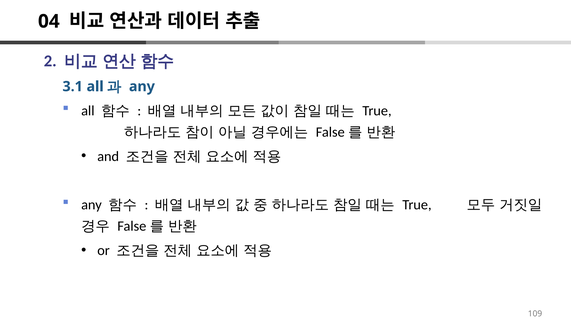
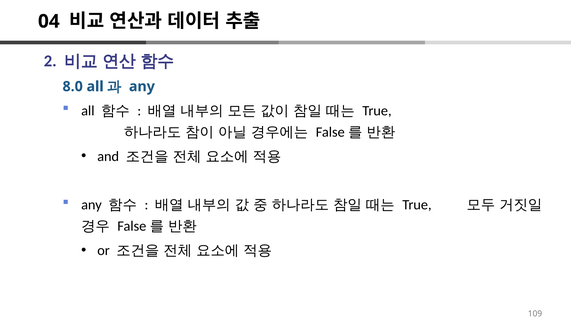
3.1: 3.1 -> 8.0 (73, 87)
